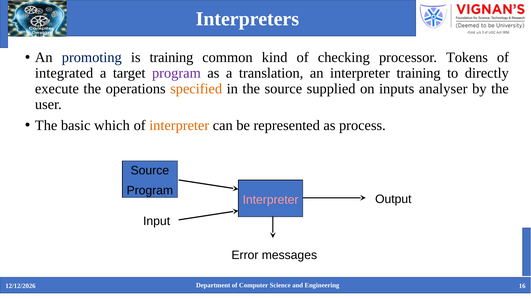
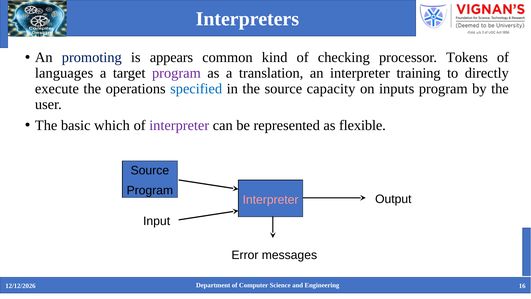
is training: training -> appears (171, 57)
integrated: integrated -> languages (64, 73)
specified colour: orange -> blue (196, 89)
supplied: supplied -> capacity (331, 89)
inputs analyser: analyser -> program (443, 89)
interpreter colour: orange -> purple (179, 125)
process: process -> flexible (362, 125)
